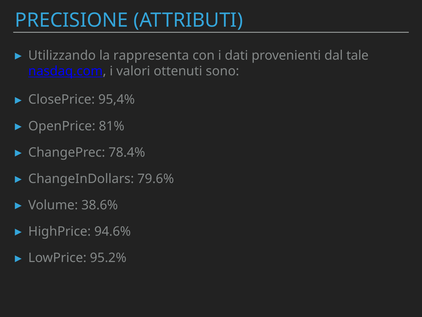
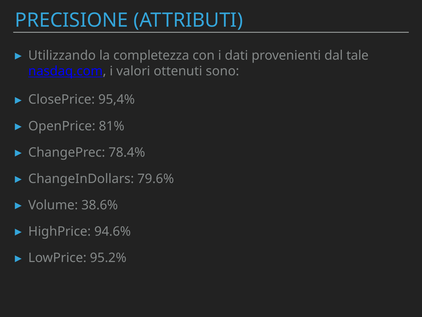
rappresenta: rappresenta -> completezza (151, 55)
